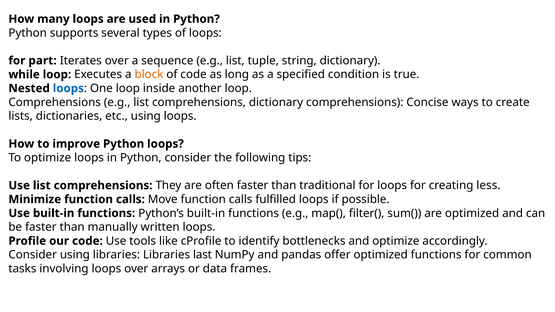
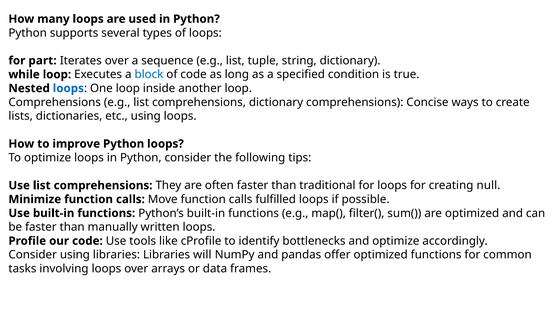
block colour: orange -> blue (149, 75)
less: less -> null (488, 186)
last: last -> will (202, 255)
